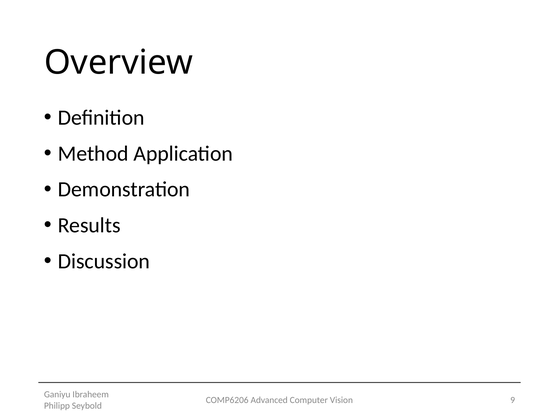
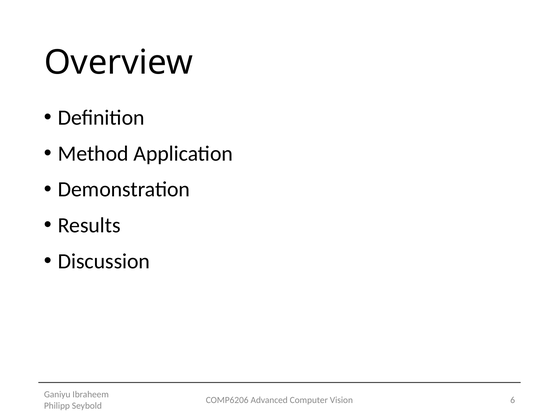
9: 9 -> 6 (513, 400)
